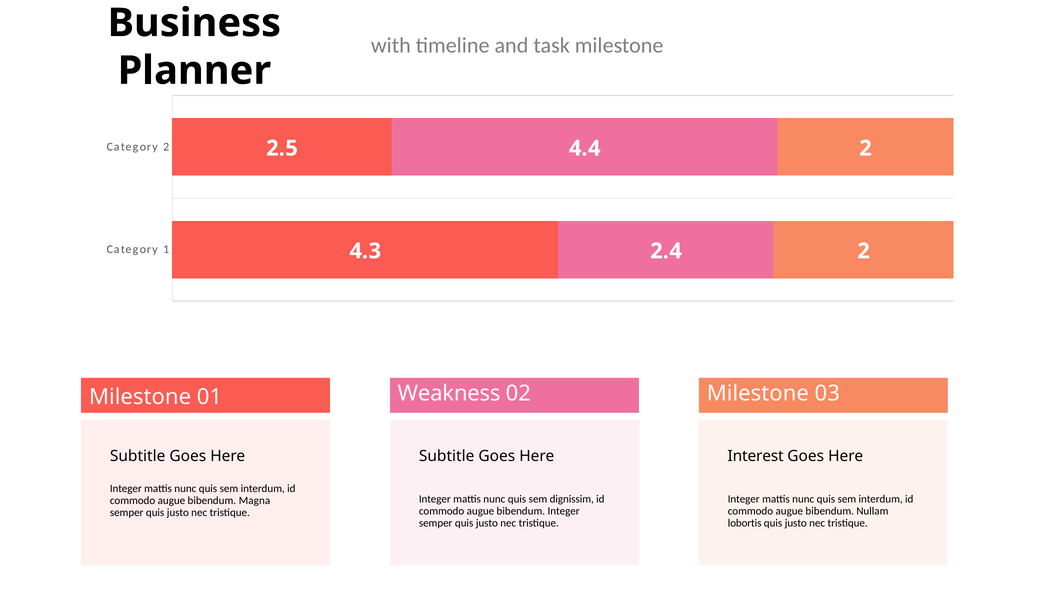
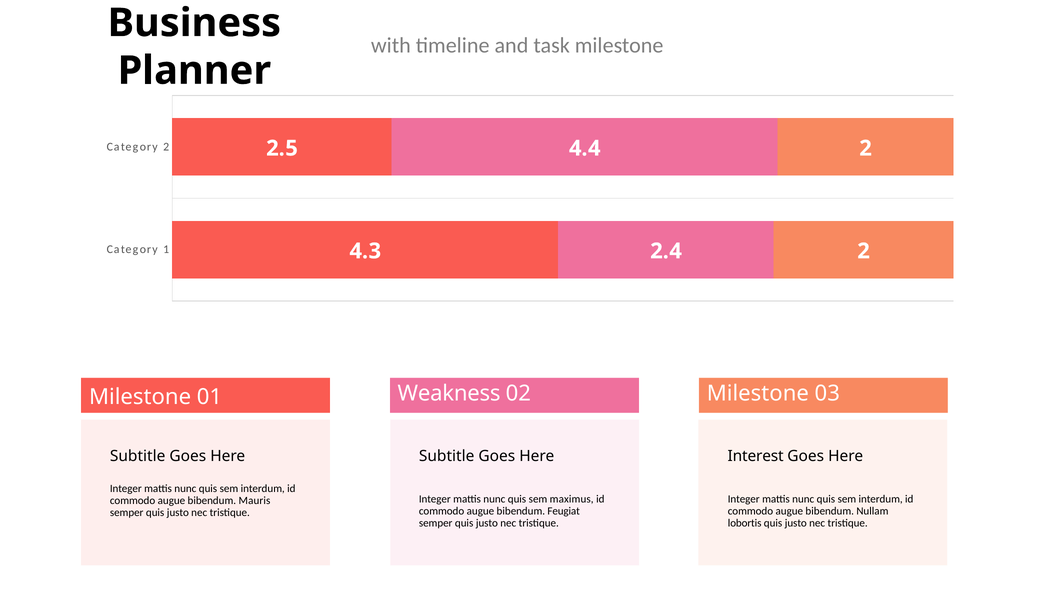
dignissim: dignissim -> maximus (572, 499)
Magna: Magna -> Mauris (254, 501)
bibendum Integer: Integer -> Feugiat (564, 511)
